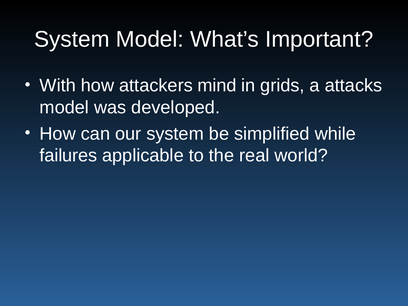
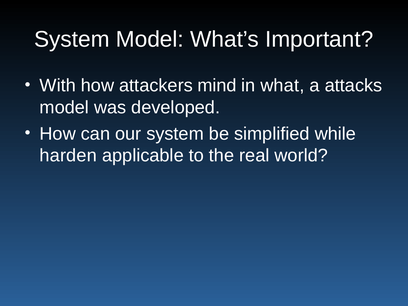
grids: grids -> what (282, 86)
failures: failures -> harden (68, 155)
